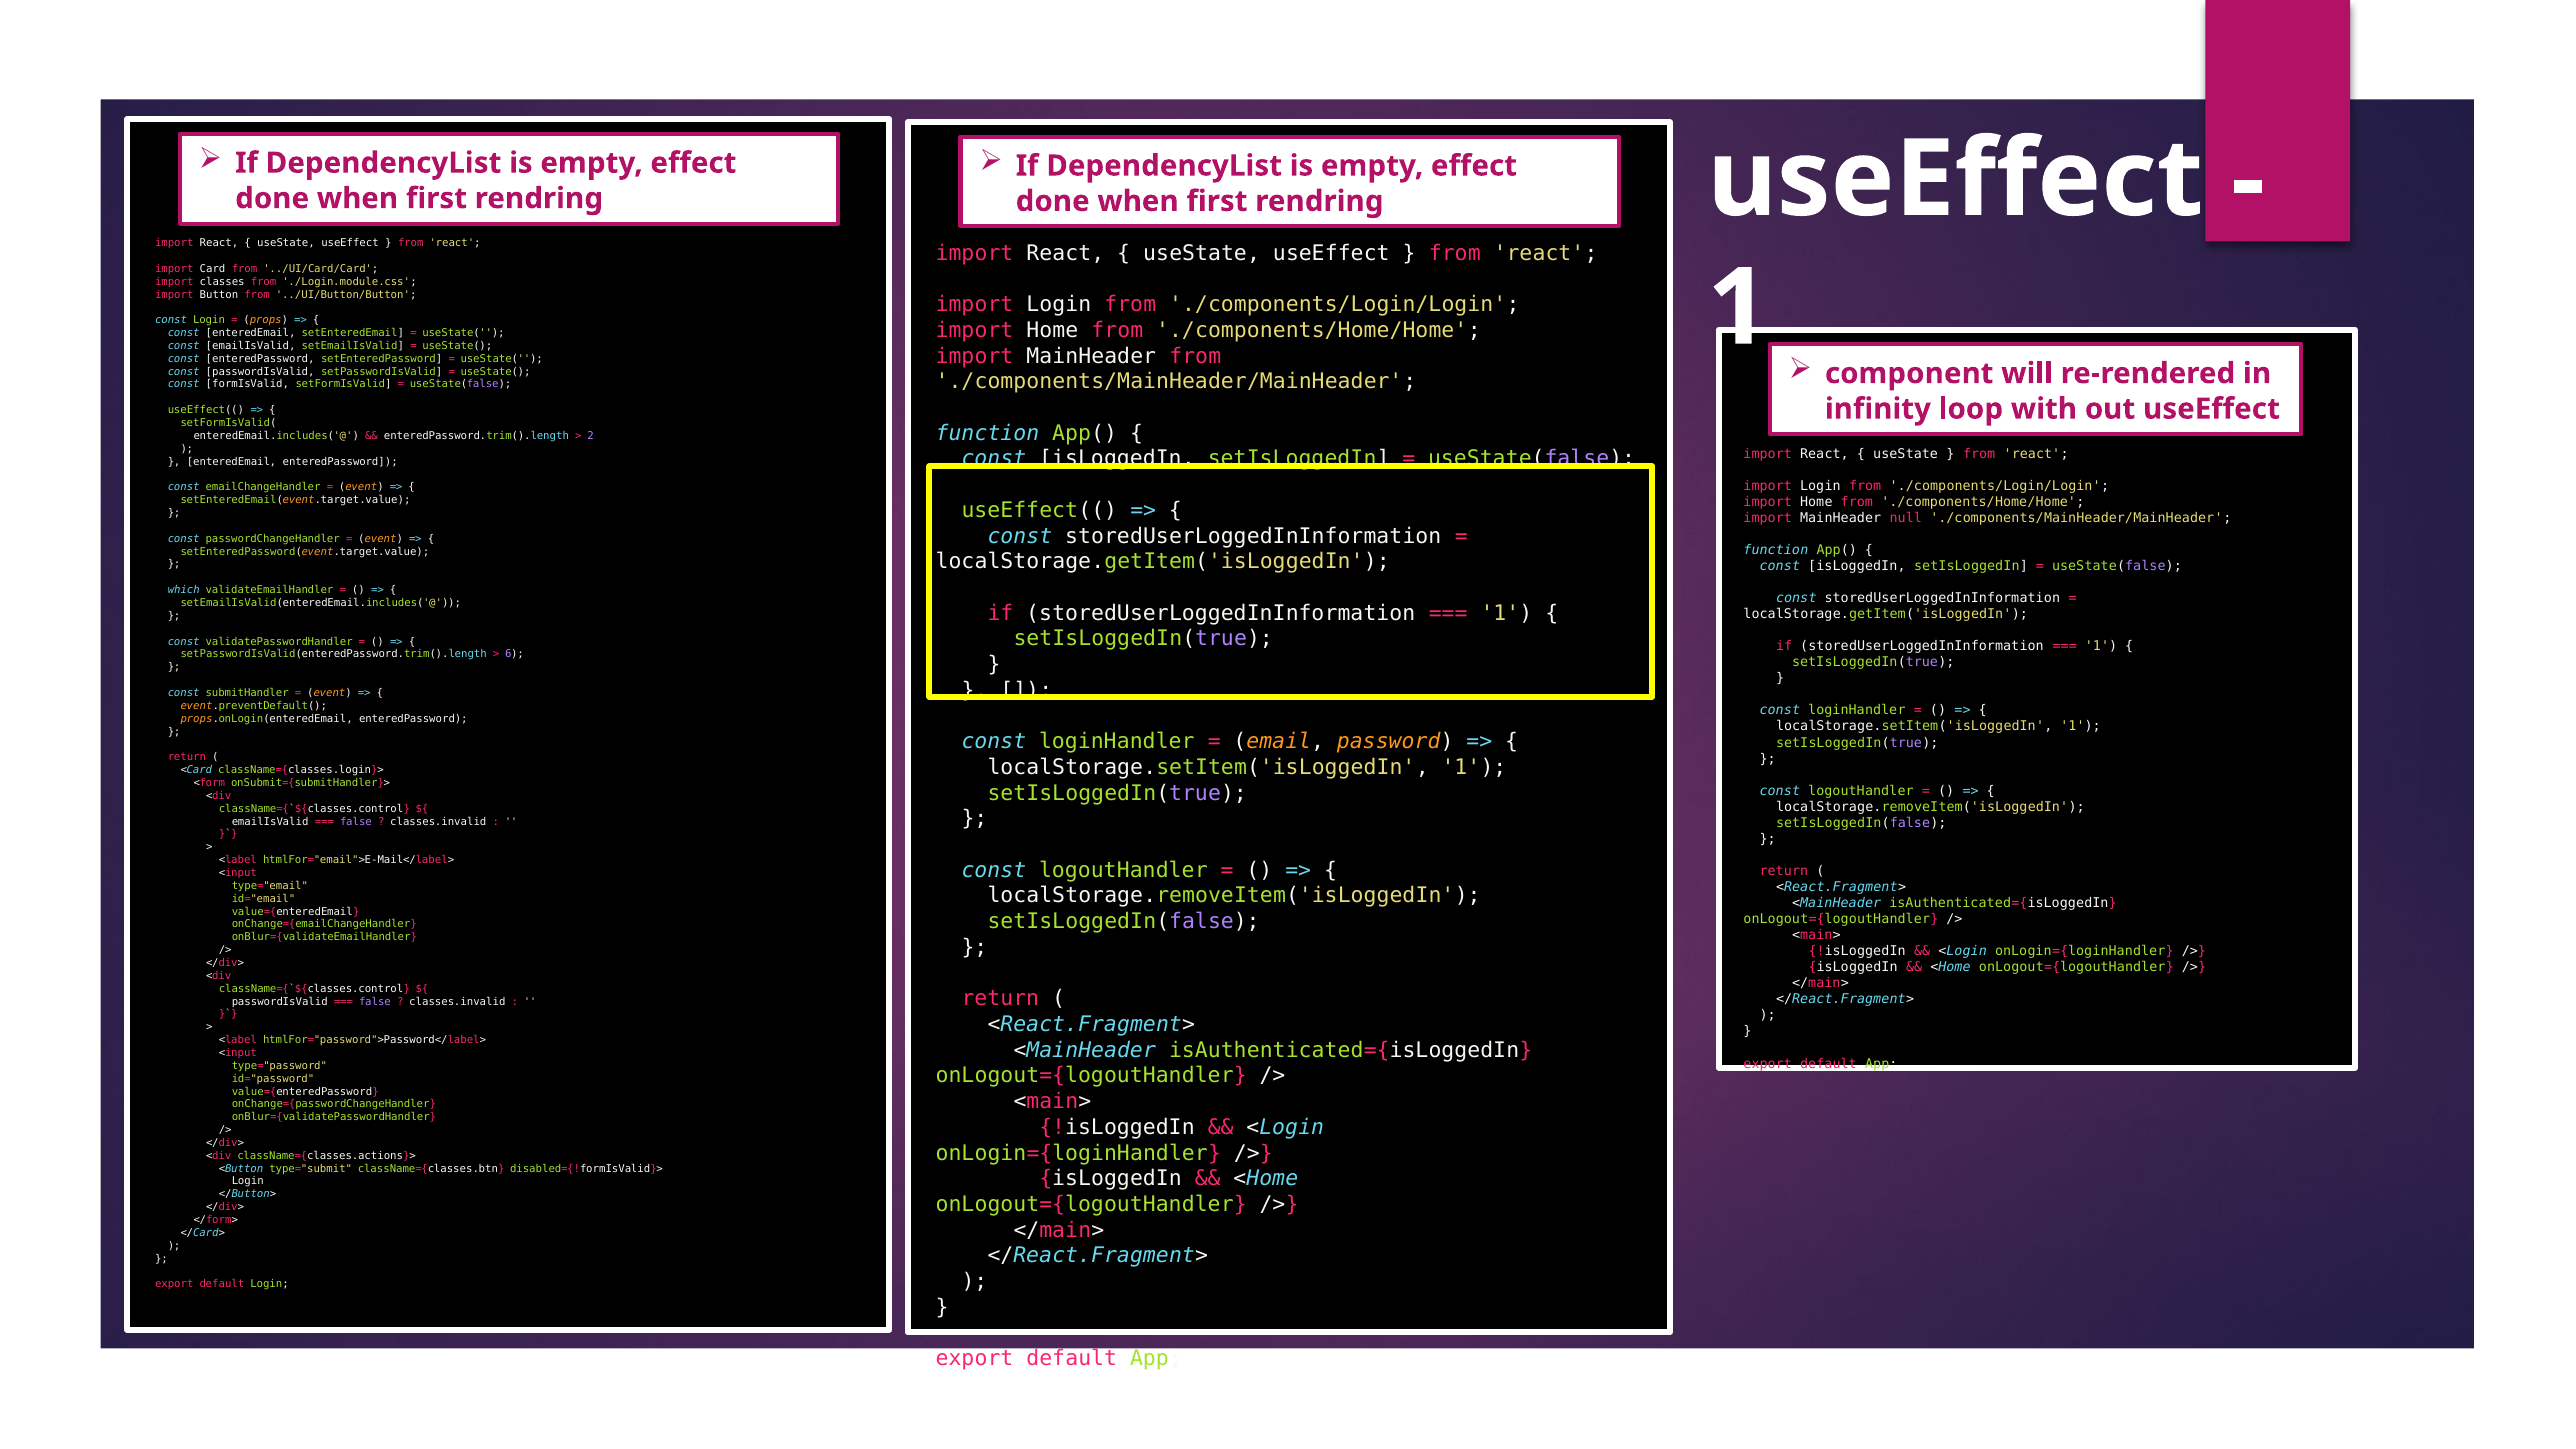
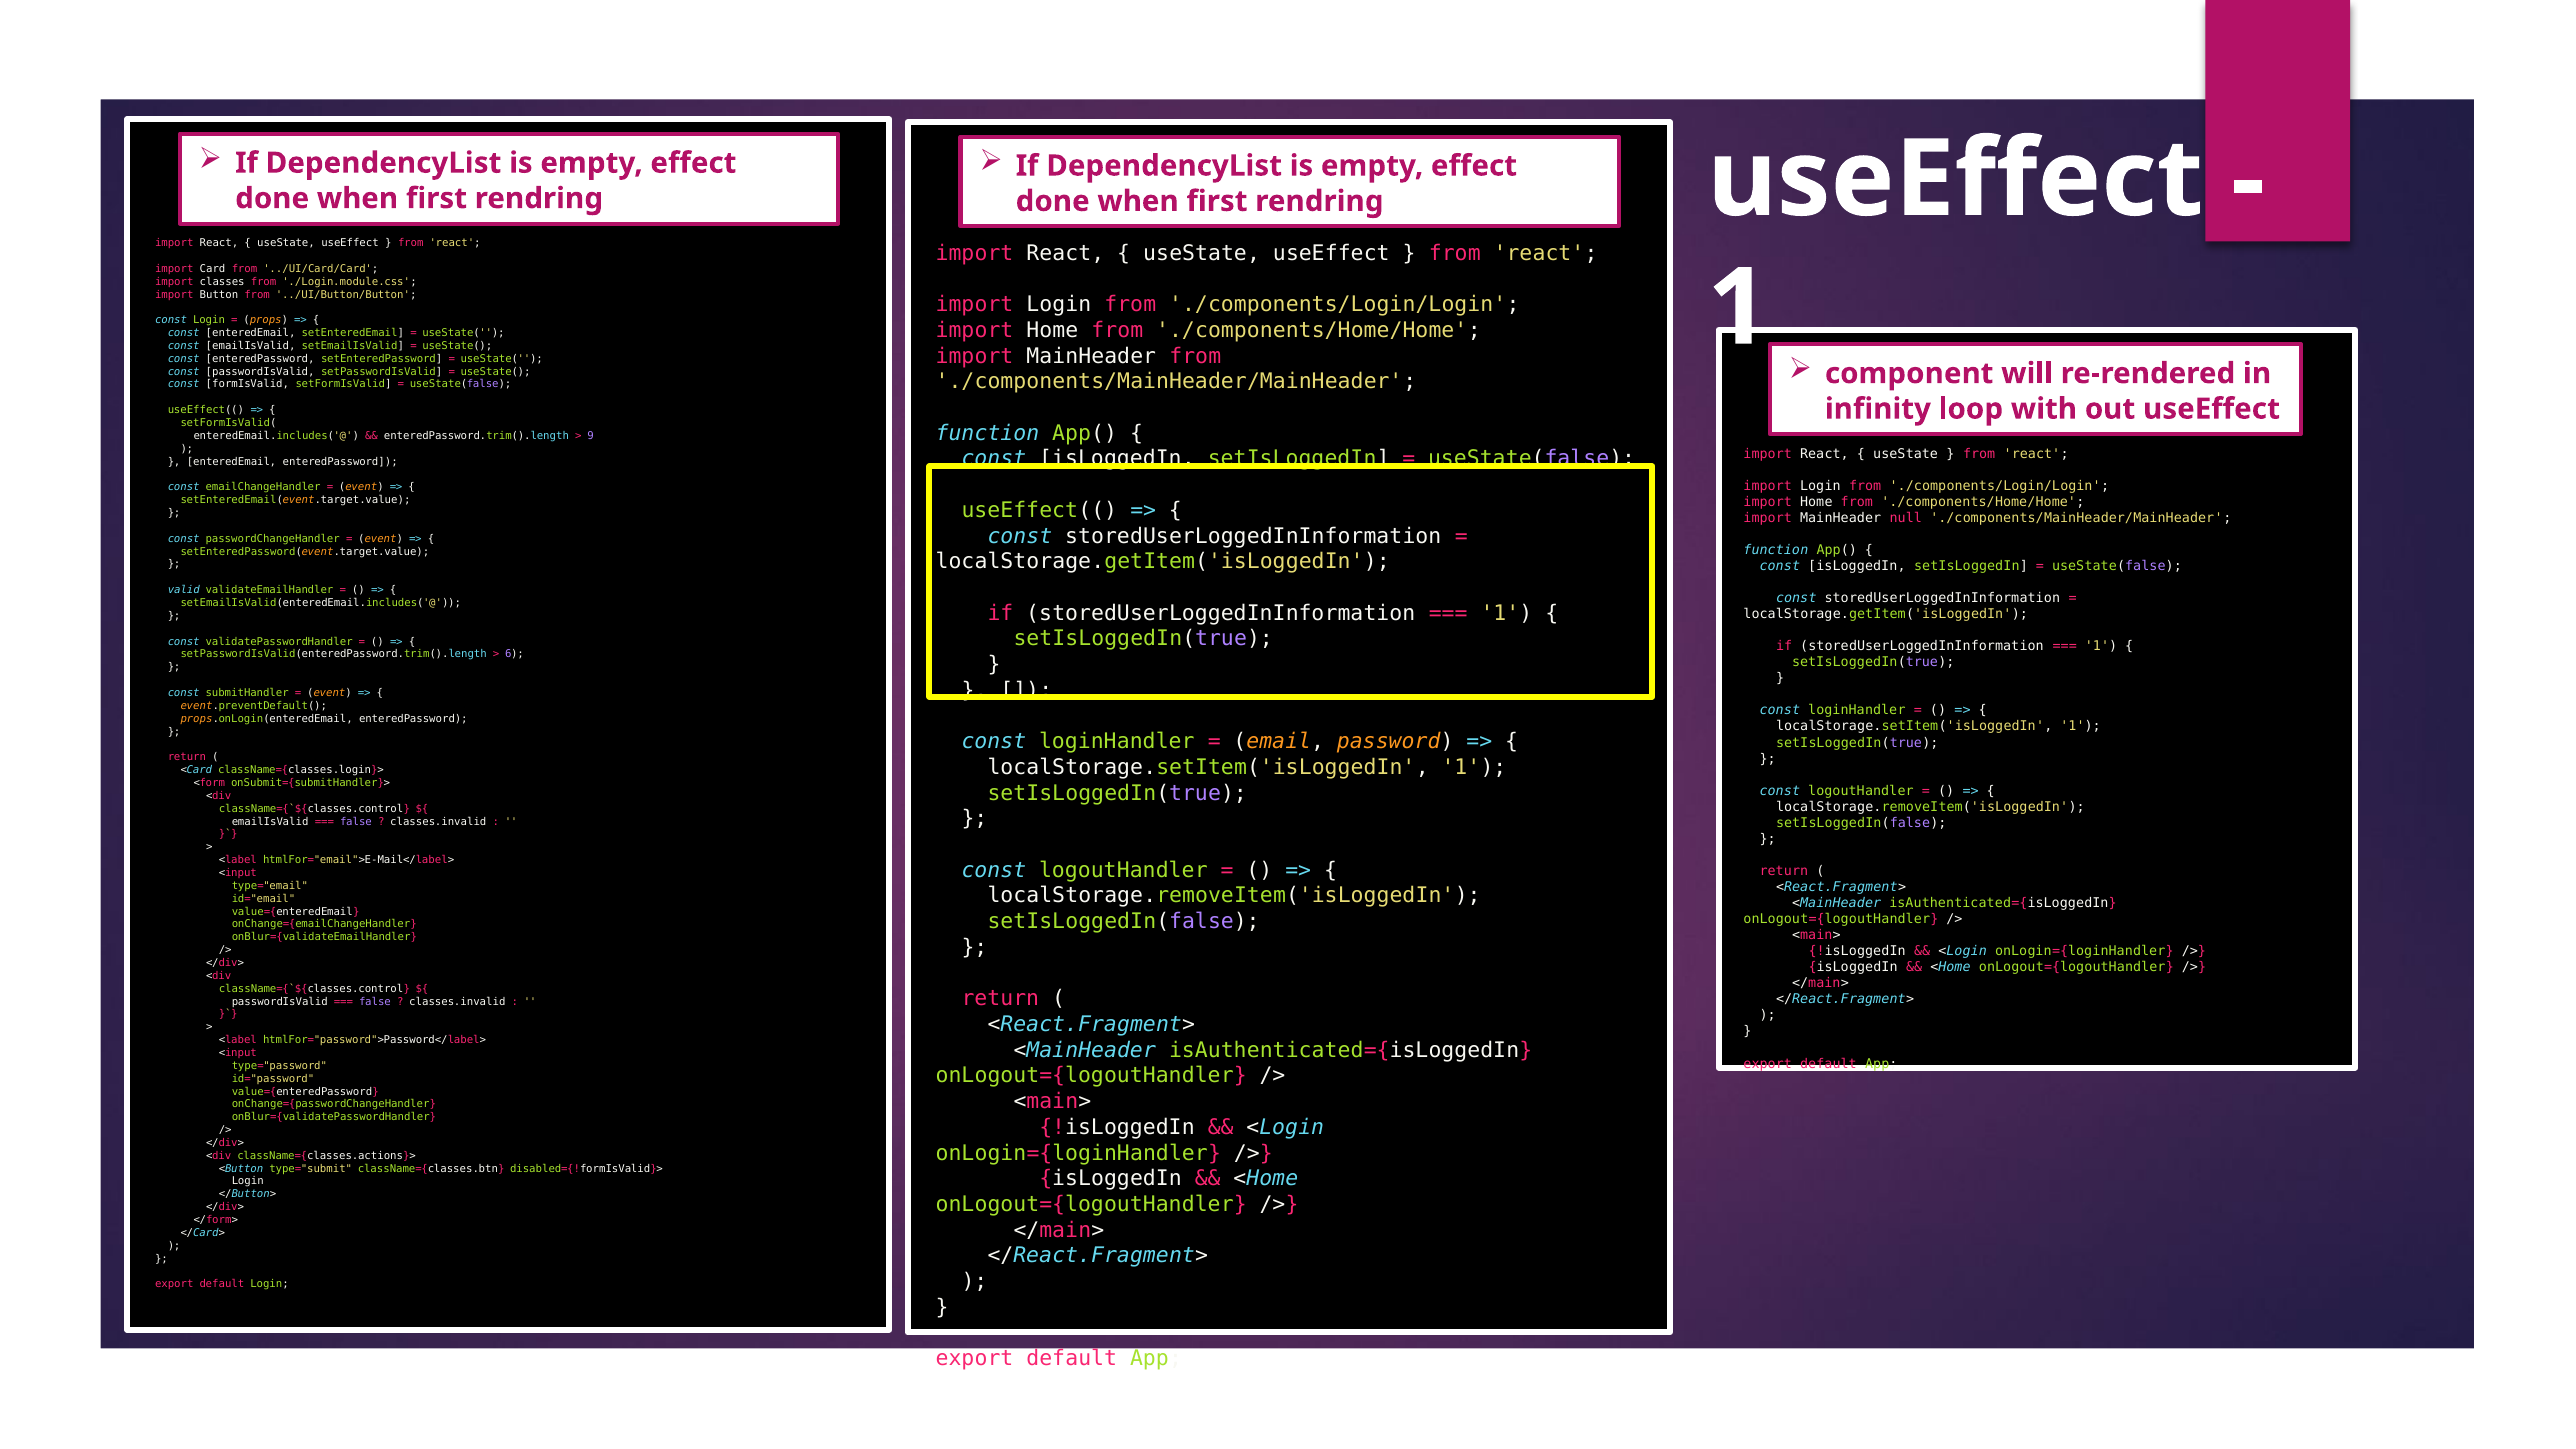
2: 2 -> 9 (591, 436)
which: which -> valid (184, 590)
